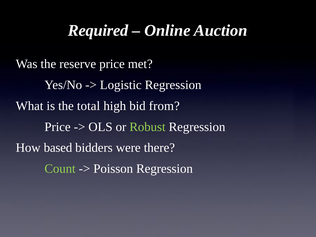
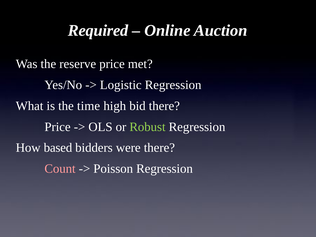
total: total -> time (89, 106)
bid from: from -> there (164, 106)
Count colour: light green -> pink (60, 169)
